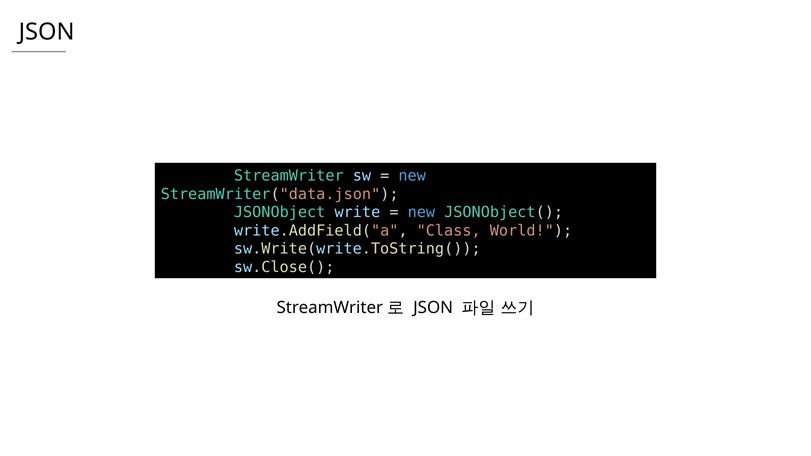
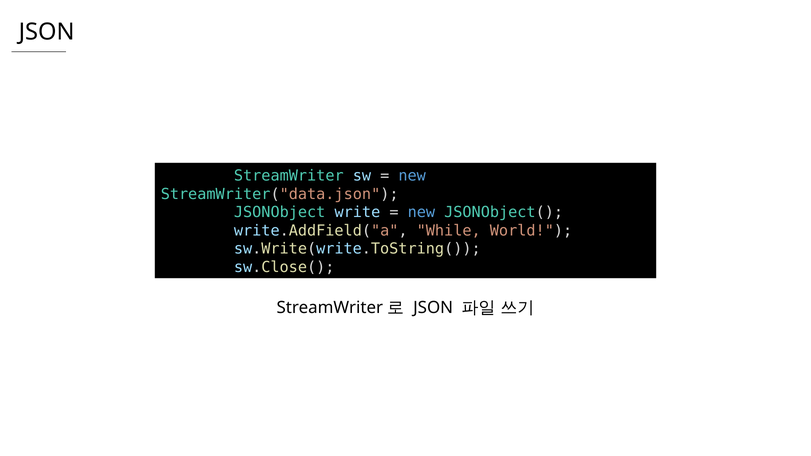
Class: Class -> While (449, 231)
